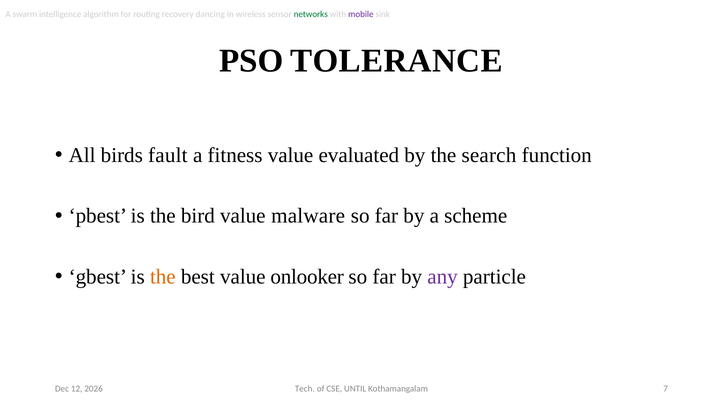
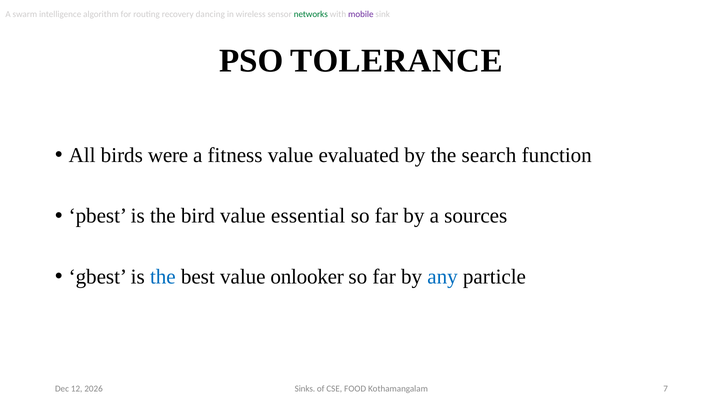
fault: fault -> were (168, 155)
malware: malware -> essential (308, 216)
scheme: scheme -> sources (476, 216)
the colour: orange -> blue (163, 276)
any colour: purple -> blue (443, 276)
Tech: Tech -> Sinks (305, 388)
UNTIL: UNTIL -> FOOD (355, 388)
